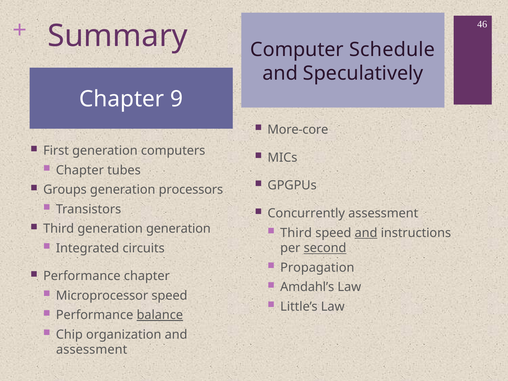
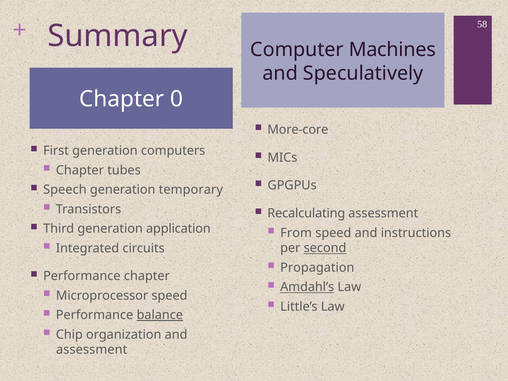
46: 46 -> 58 (482, 24)
Schedule: Schedule -> Machines (392, 50)
9: 9 -> 0 (177, 99)
Groups: Groups -> Speech (65, 190)
processors: processors -> temporary (191, 190)
Concurrently: Concurrently -> Recalculating (306, 213)
generation generation: generation -> application (178, 229)
Third: Third -> From (296, 233)
and underline: present -> none (366, 233)
Amdahl’s underline: none -> present (307, 287)
